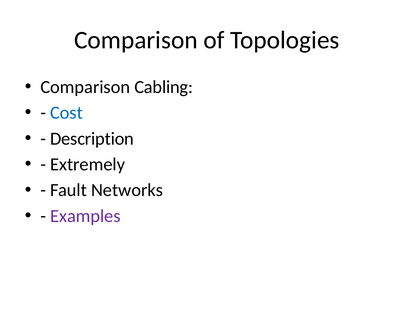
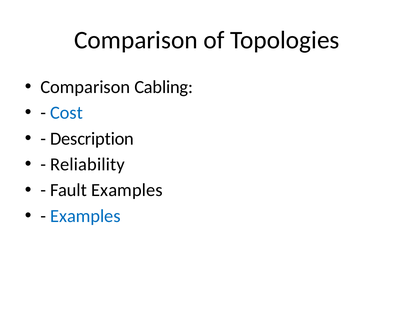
Extremely: Extremely -> Reliability (87, 164)
Fault Networks: Networks -> Examples (127, 190)
Examples colour: purple -> blue (85, 216)
